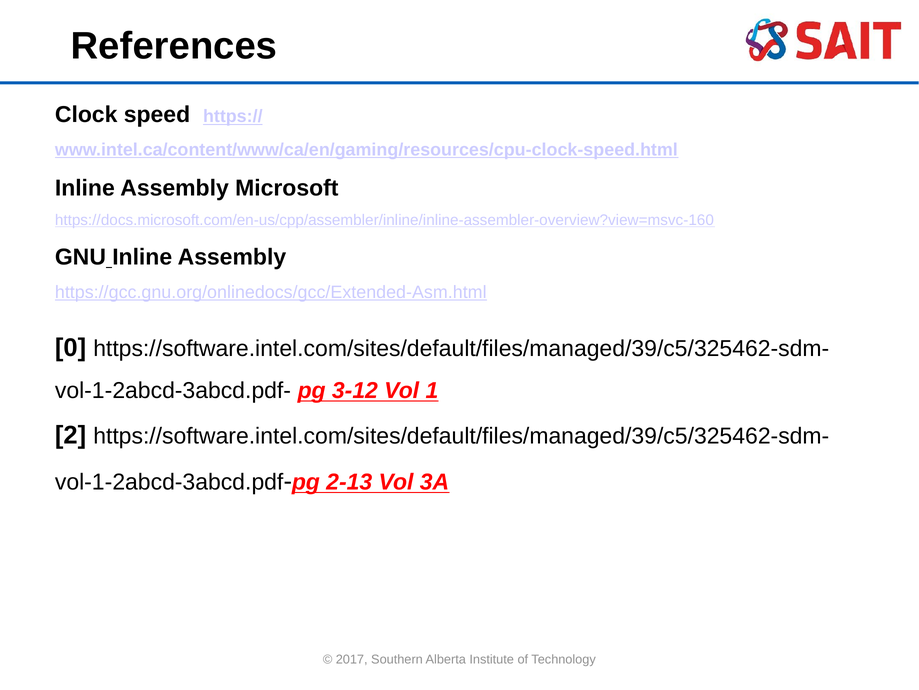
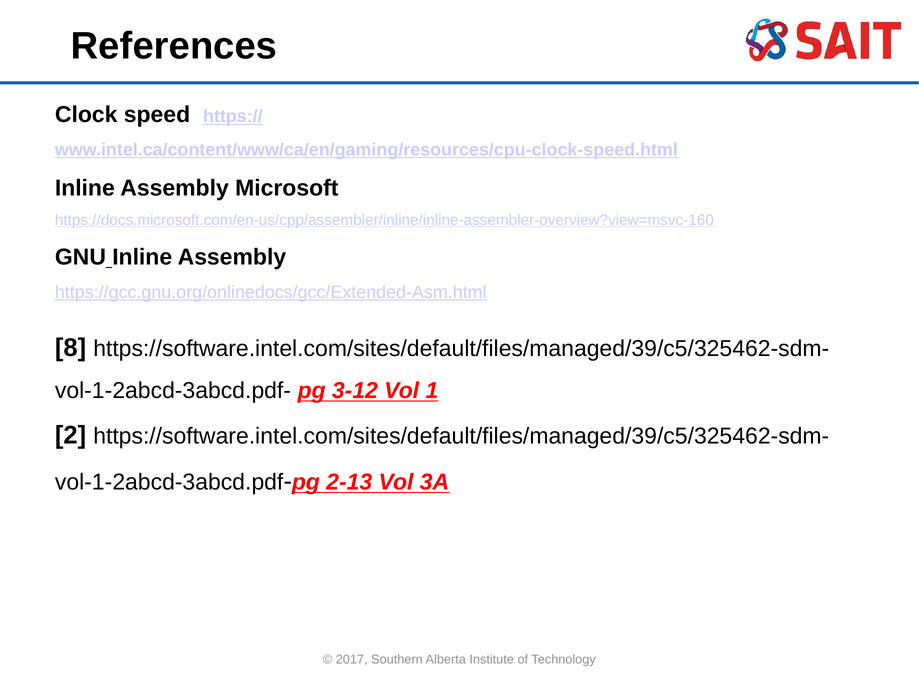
0: 0 -> 8 (71, 348)
